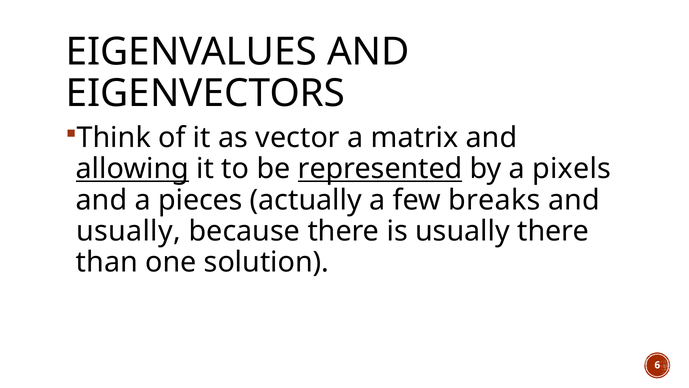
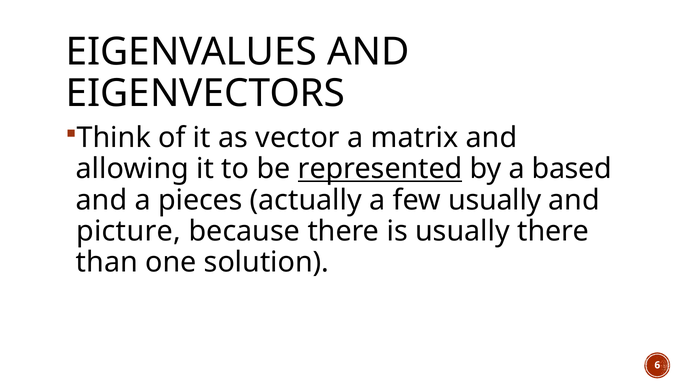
allowing underline: present -> none (132, 169)
pixels: pixels -> based (572, 169)
few breaks: breaks -> usually (495, 200)
usually: usually -> picture (129, 231)
